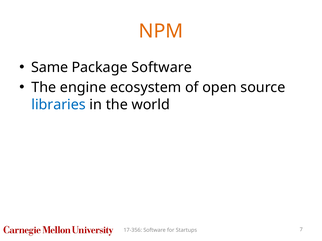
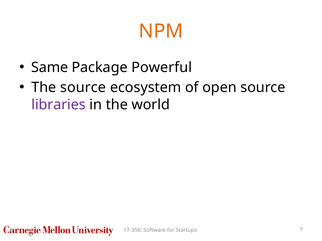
Package Software: Software -> Powerful (162, 68)
The engine: engine -> source (83, 88)
libraries colour: blue -> purple (59, 105)
